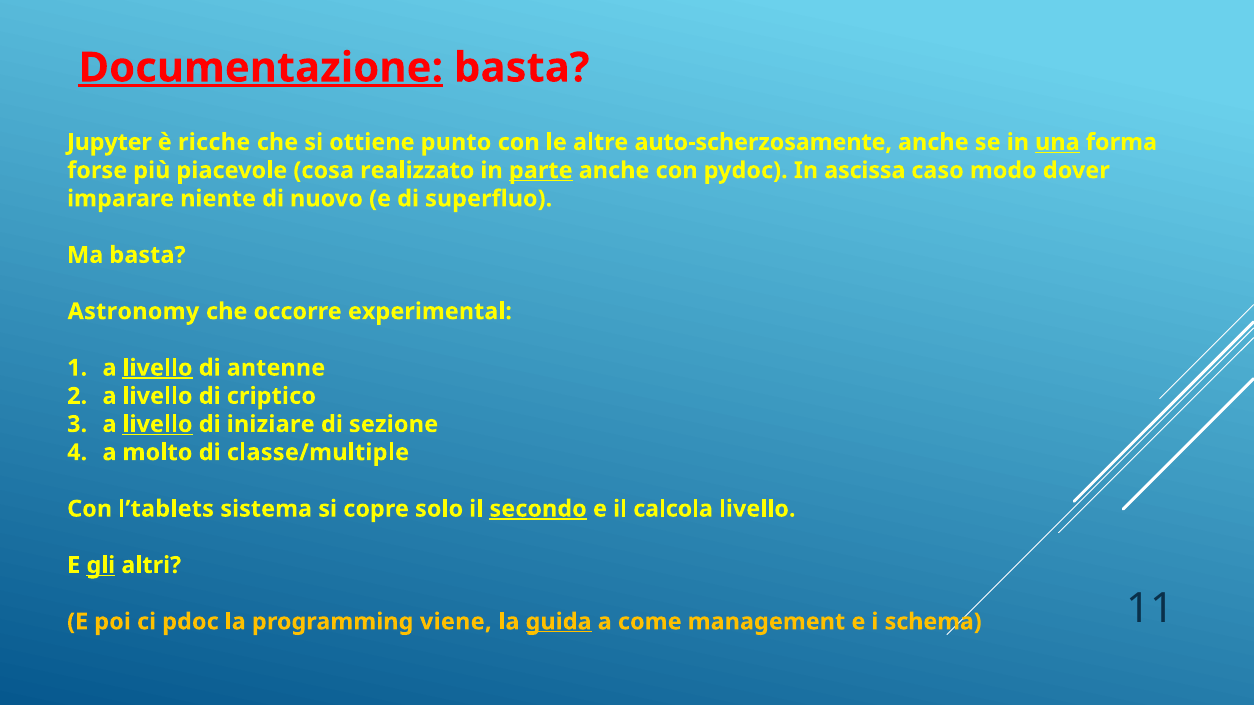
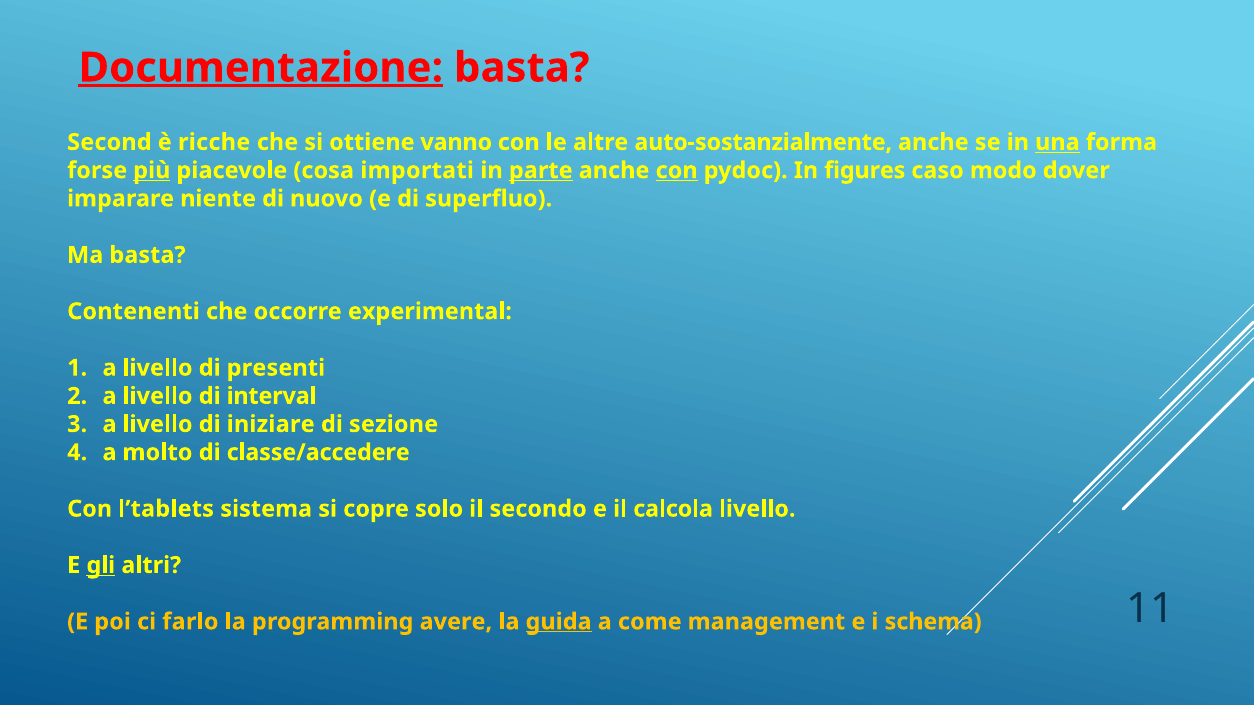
Jupyter: Jupyter -> Second (109, 142)
punto: punto -> vanno (456, 142)
auto-scherzosamente: auto-scherzosamente -> auto-sostanzialmente (763, 142)
più underline: none -> present (152, 171)
realizzato: realizzato -> importati (417, 171)
con underline: none -> present (677, 171)
ascissa: ascissa -> figures (865, 171)
Astronomy: Astronomy -> Contenenti (133, 312)
livello underline: present -> none (158, 368)
antenne: antenne -> presenti (276, 368)
criptico: criptico -> interval (272, 396)
livello underline: present -> none (158, 424)
classe/multiple: classe/multiple -> classe/accedere (318, 453)
secondo underline: present -> none (538, 509)
pdoc: pdoc -> farlo (190, 622)
viene: viene -> avere (456, 622)
